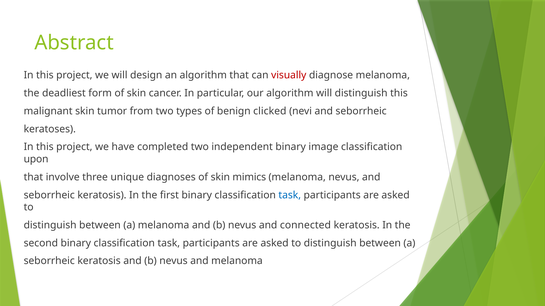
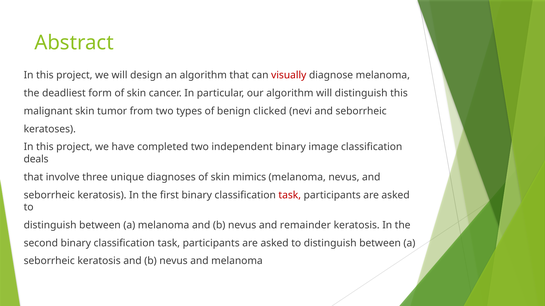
upon: upon -> deals (36, 159)
task colour: blue -> red (290, 195)
connected: connected -> remainder (305, 226)
